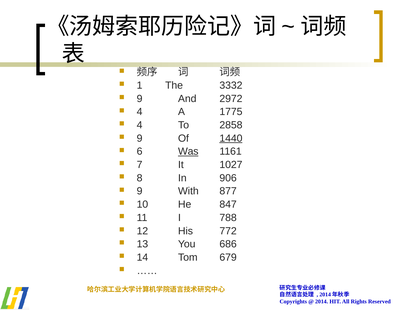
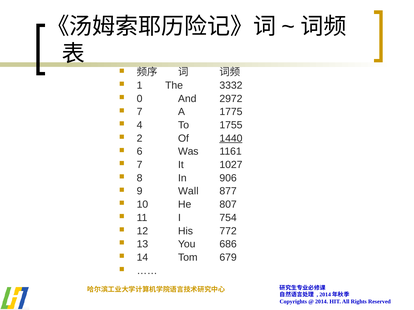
9: 9 -> 0 (140, 99)
4: 4 -> 7 (140, 112)
2858: 2858 -> 1755 (231, 125)
9: 9 -> 2 (140, 139)
Was underline: present -> none (188, 152)
With: With -> Wall (188, 192)
847: 847 -> 807 (228, 205)
788: 788 -> 754 (228, 218)
